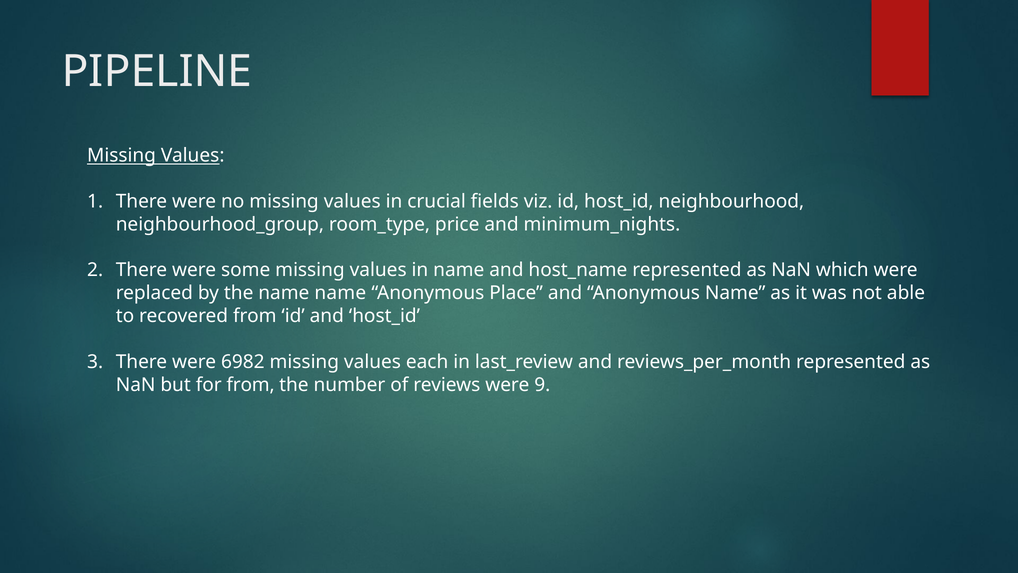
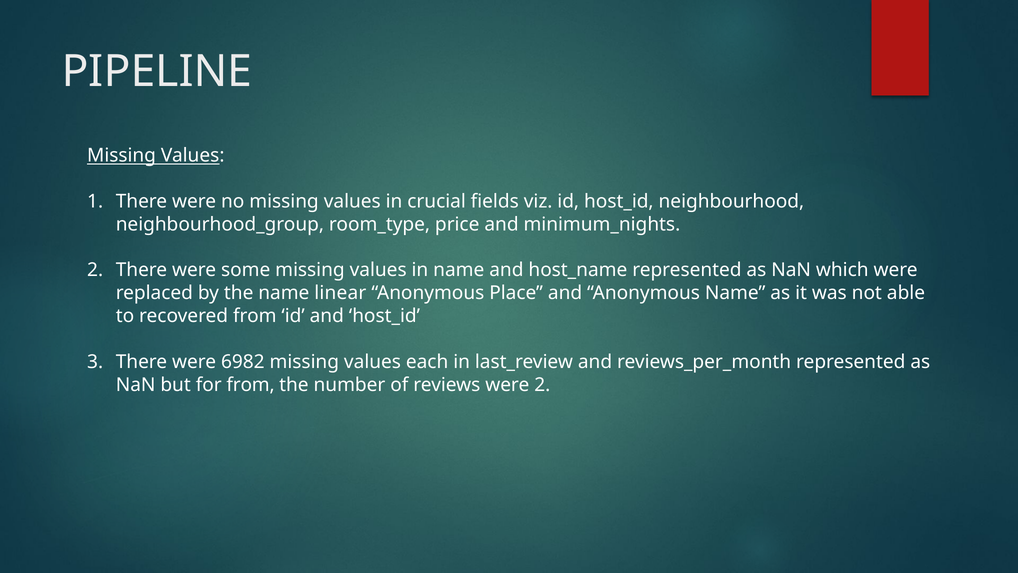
name name: name -> linear (340, 293)
were 9: 9 -> 2 (542, 384)
